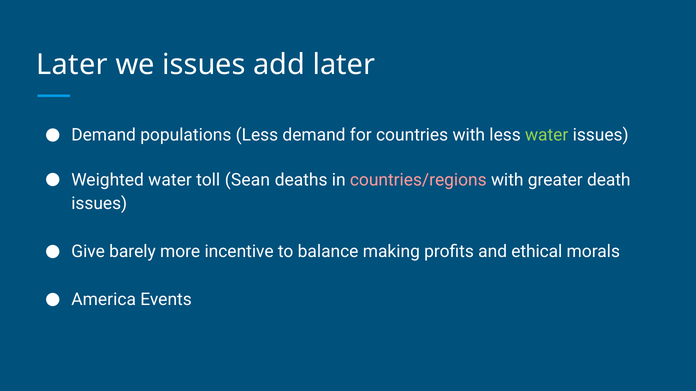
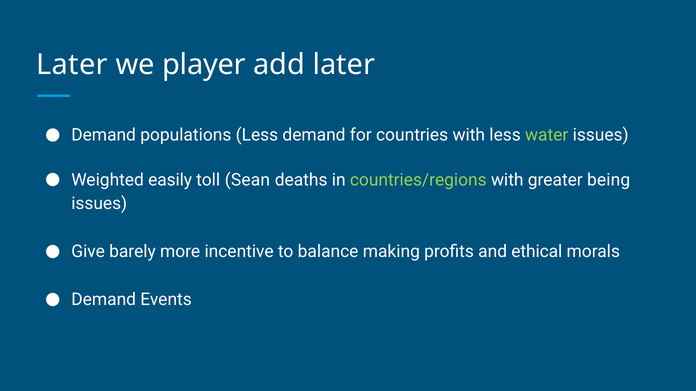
we issues: issues -> player (204, 65)
Weighted water: water -> easily (170, 180)
countries/regions colour: pink -> light green (418, 180)
death: death -> being (609, 180)
America: America -> Demand (104, 300)
